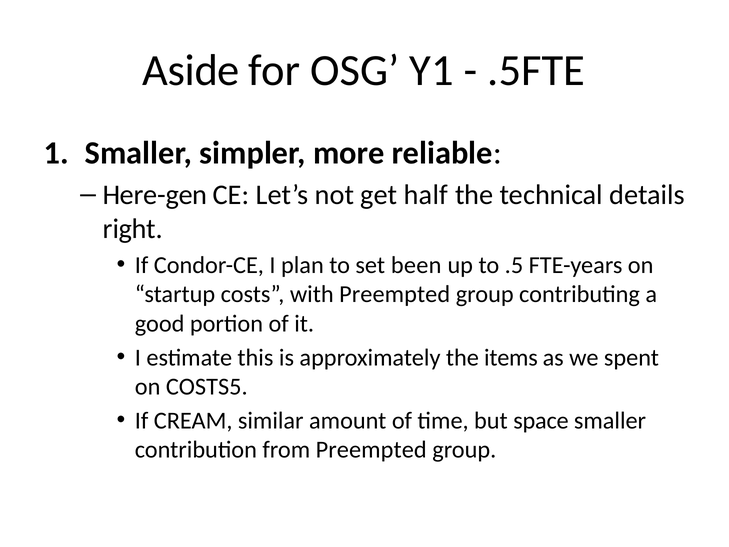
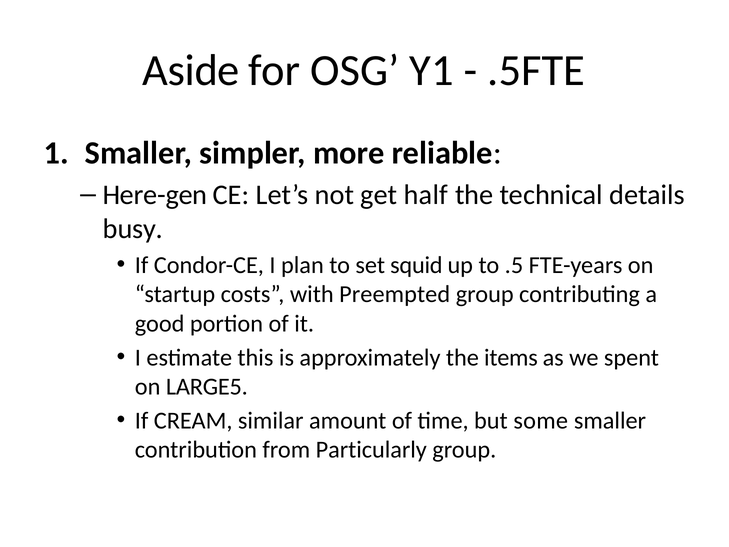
right: right -> busy (133, 229)
been: been -> squid (416, 265)
COSTS5: COSTS5 -> LARGE5 (207, 386)
space: space -> some (541, 421)
from Preempted: Preempted -> Particularly (371, 450)
